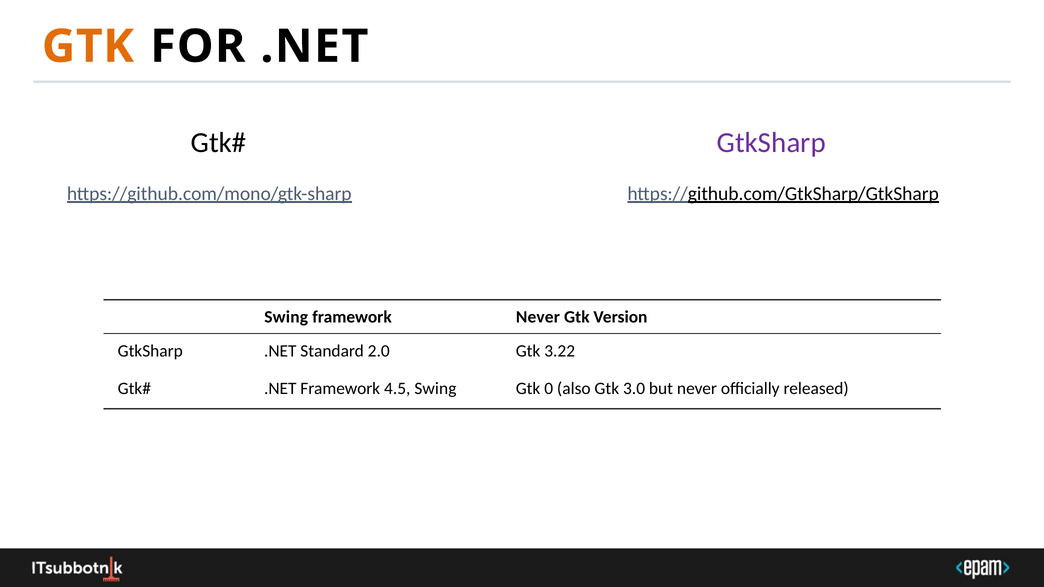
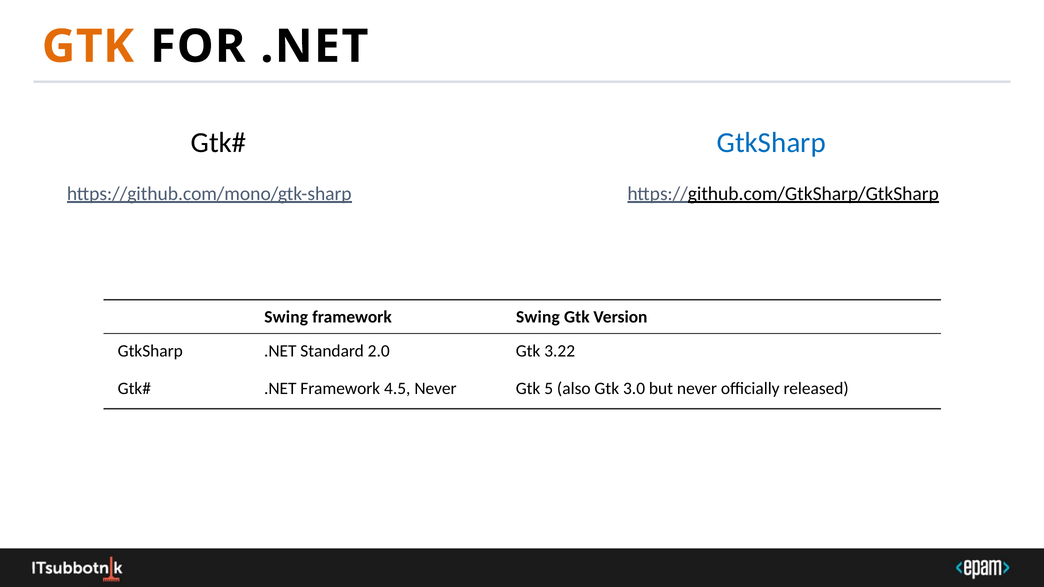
GtkSharp colour: purple -> blue (771, 143)
framework Never: Never -> Swing (538, 317)
4.5 Swing: Swing -> Never (436, 388)
0: 0 -> 5 (549, 388)
